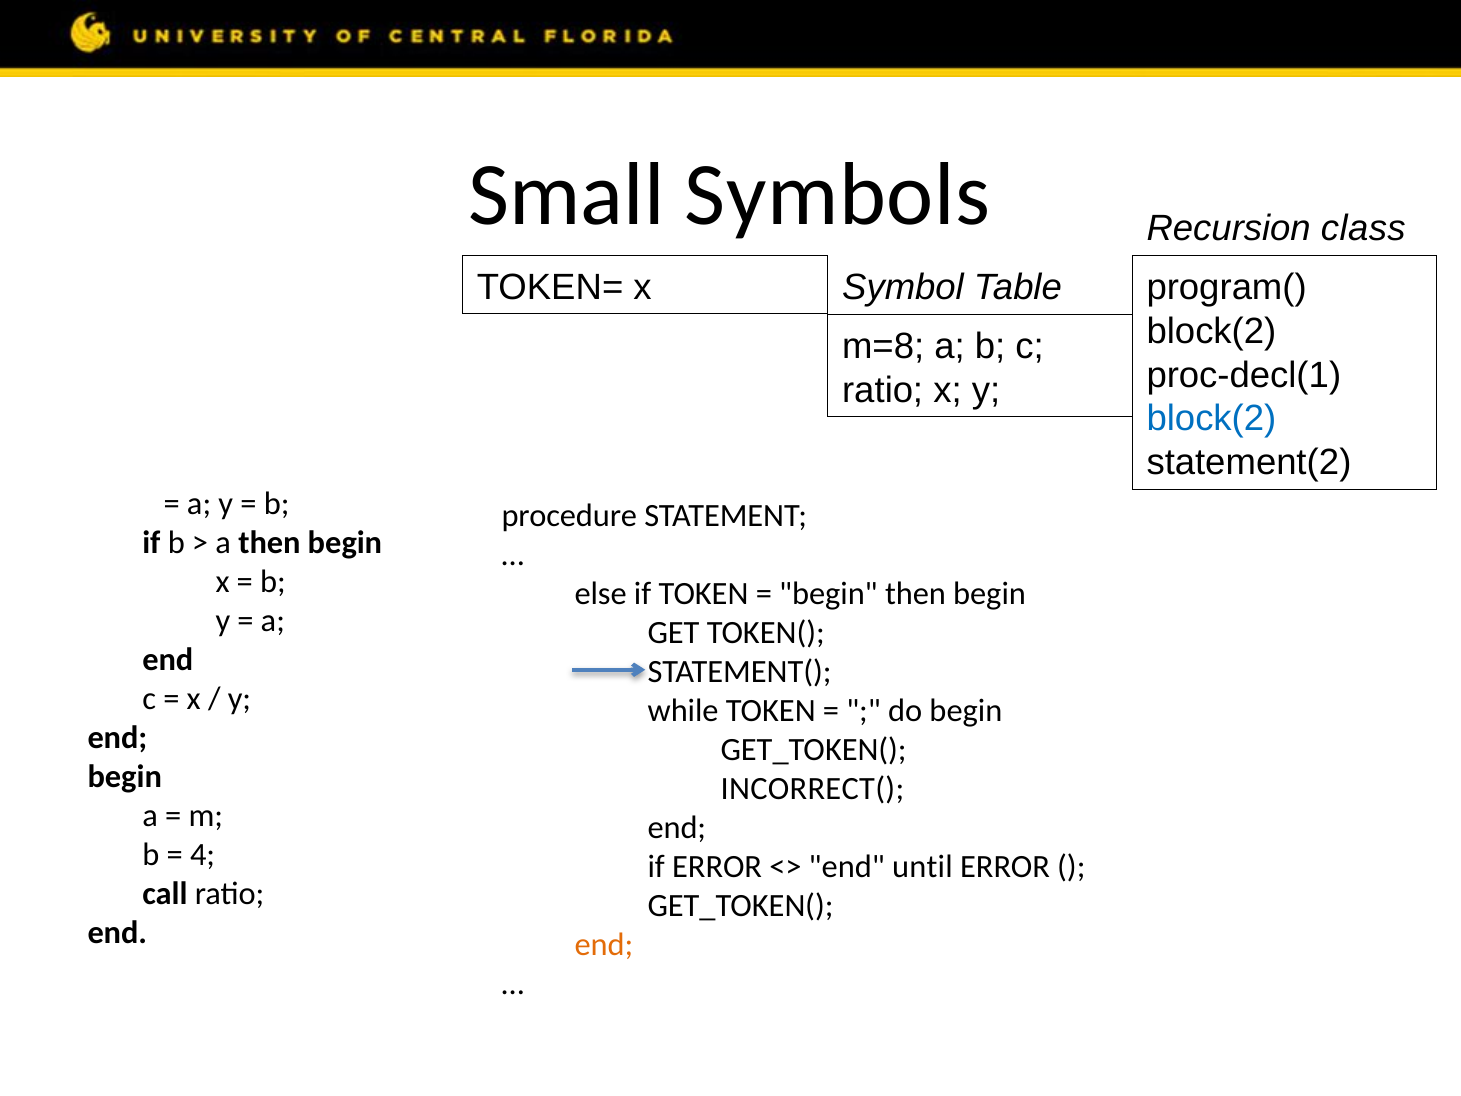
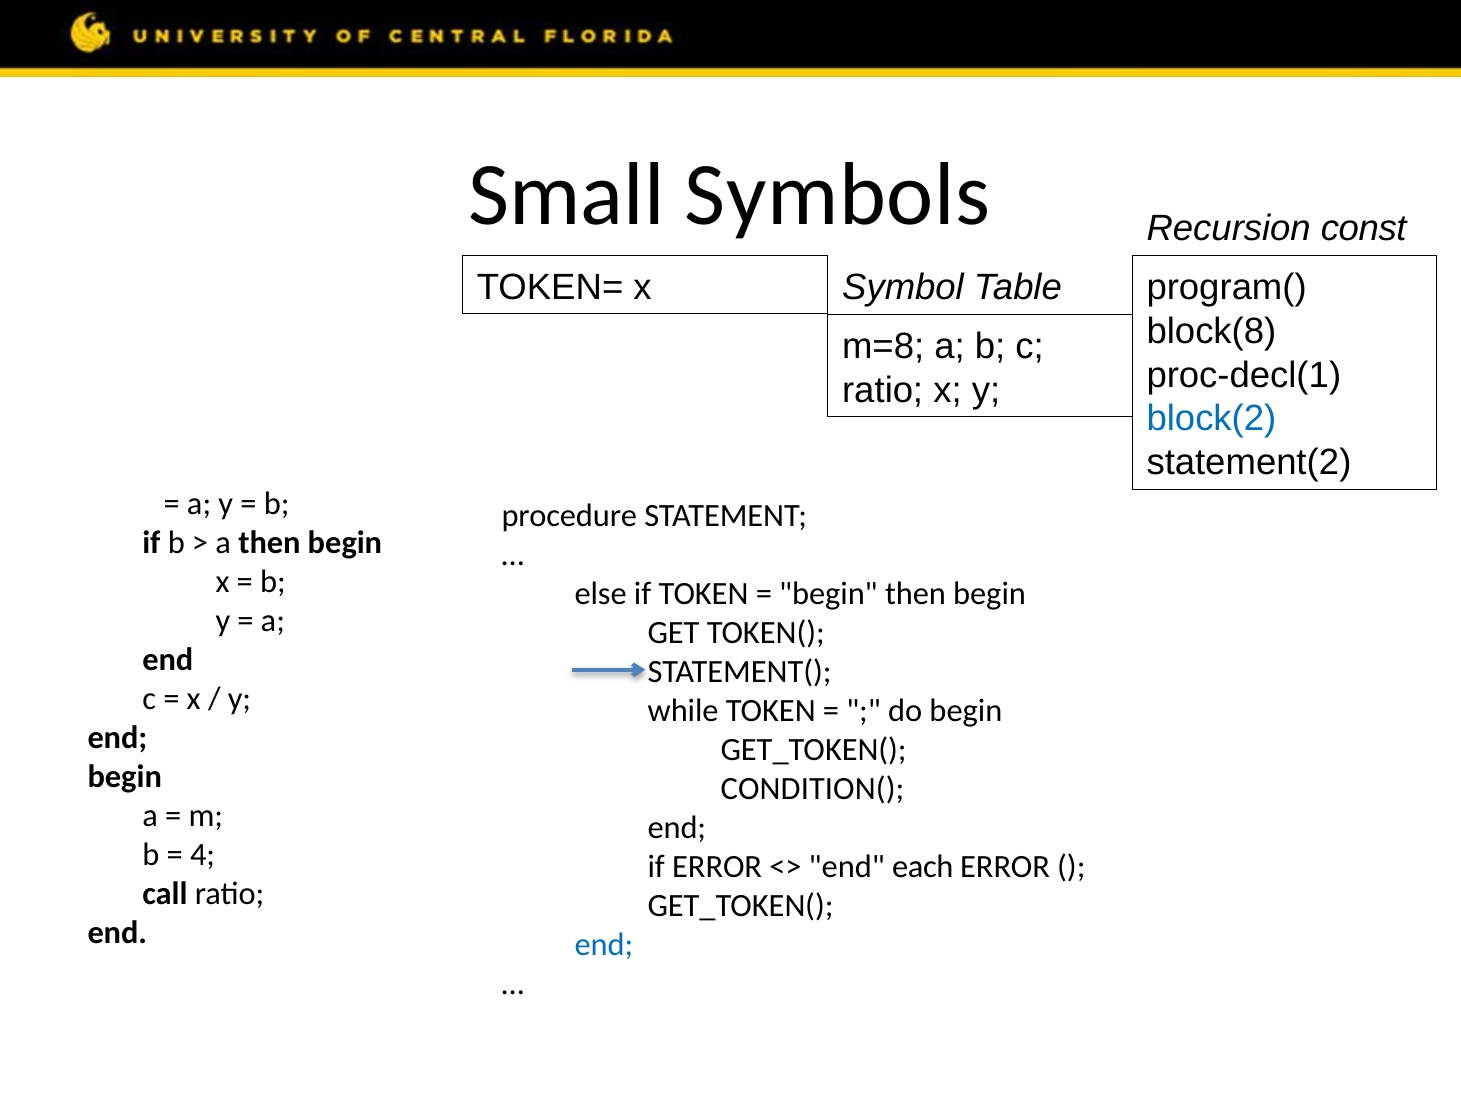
Recursion class: class -> const (1364, 228)
block(2: block(2 -> block(8 (1211, 331)
INCORRECT(: INCORRECT( -> CONDITION( (813, 789)
until: until -> each (923, 866)
end colour: orange -> blue (604, 944)
